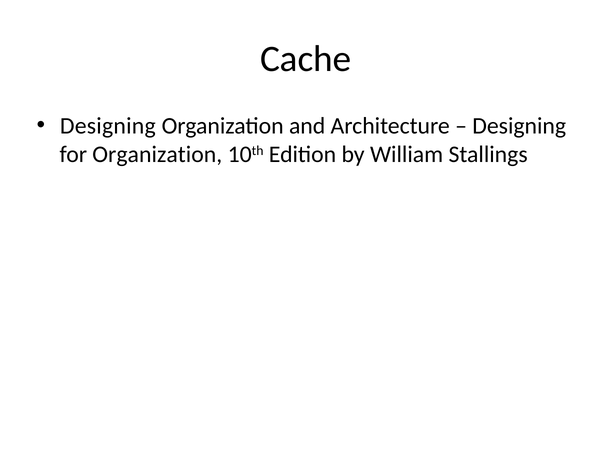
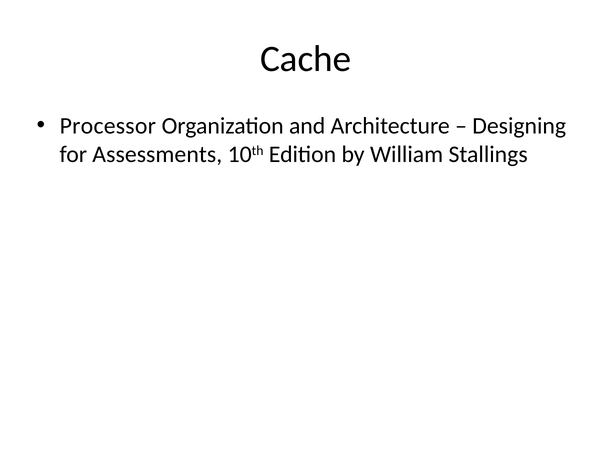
Designing: Designing -> Processor (108, 126)
for Organization: Organization -> Assessments (157, 154)
